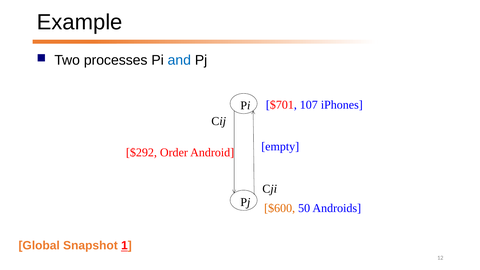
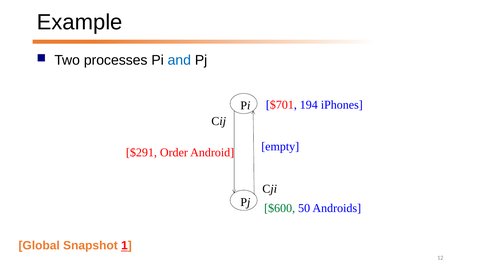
107: 107 -> 194 (309, 105)
$292: $292 -> $291 (141, 153)
$600 colour: orange -> green (280, 208)
